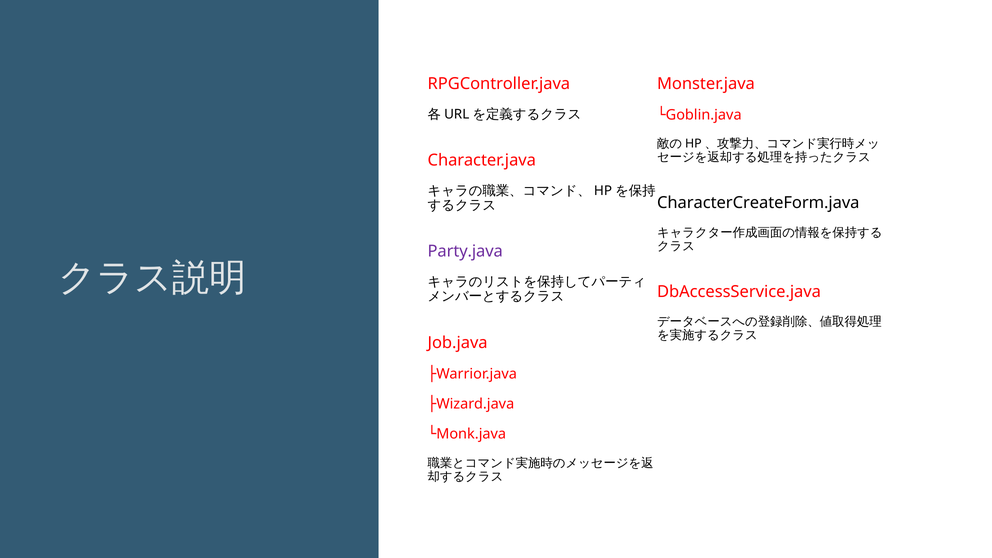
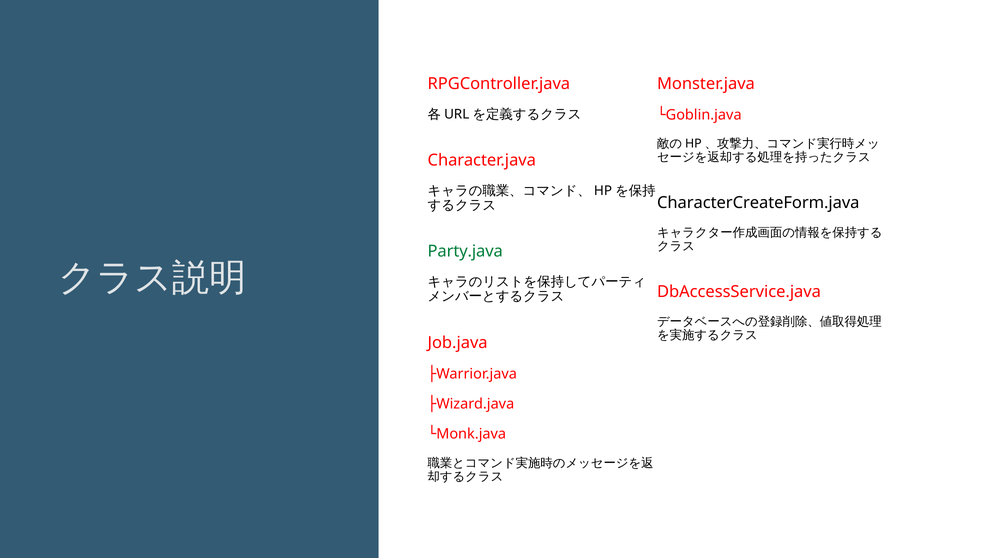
Party.java colour: purple -> green (465, 251)
